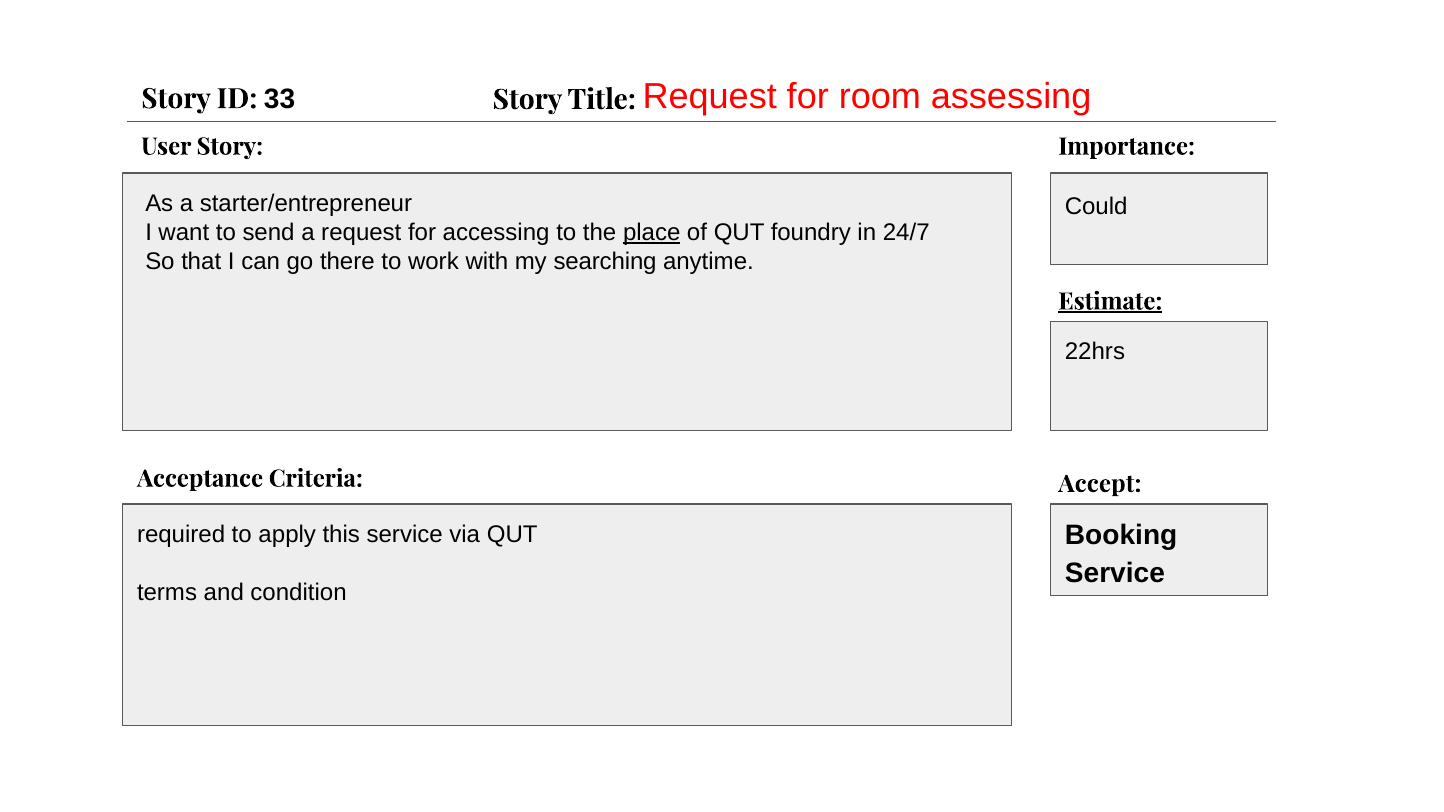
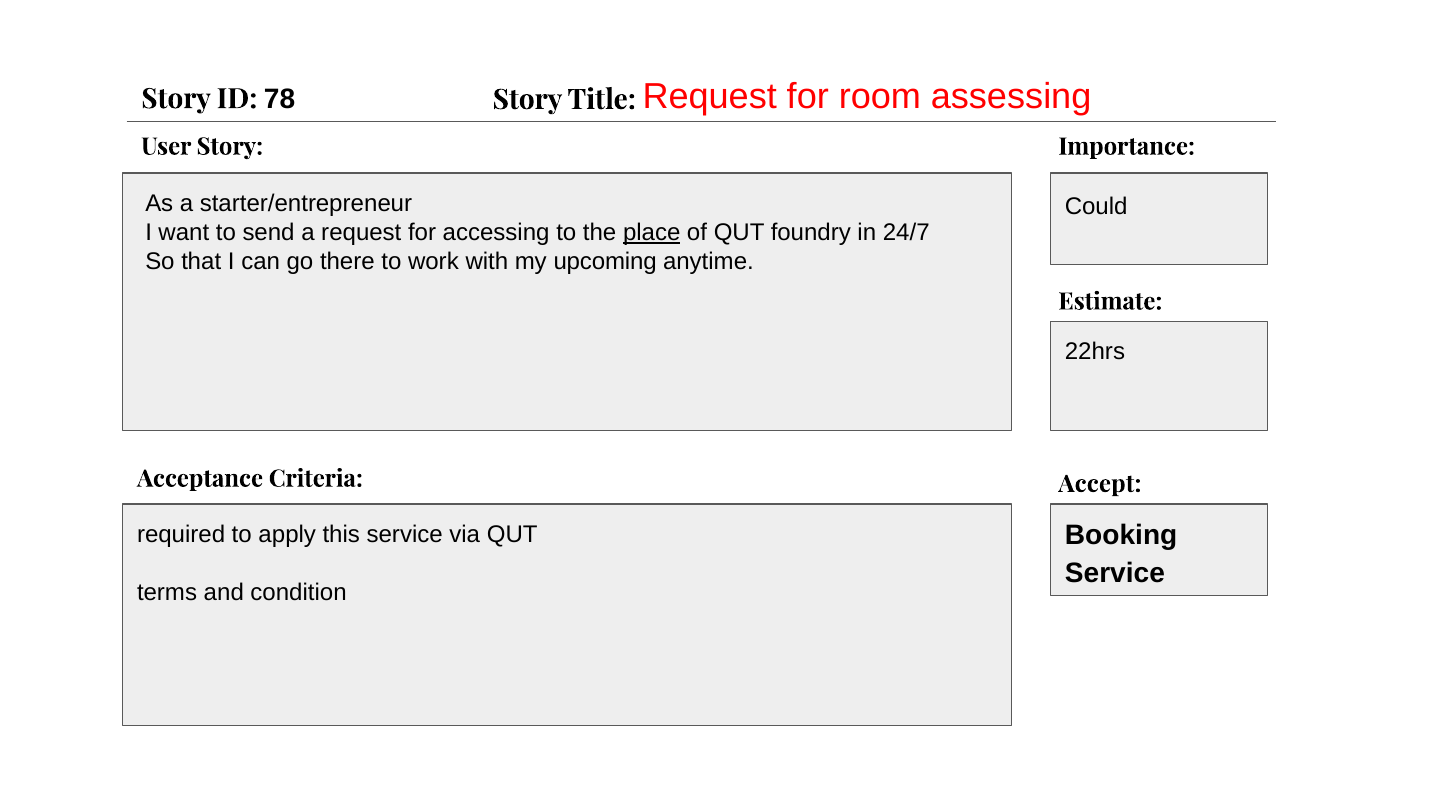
33: 33 -> 78 (280, 99)
searching: searching -> upcoming (605, 261)
Estimate underline: present -> none (1110, 302)
